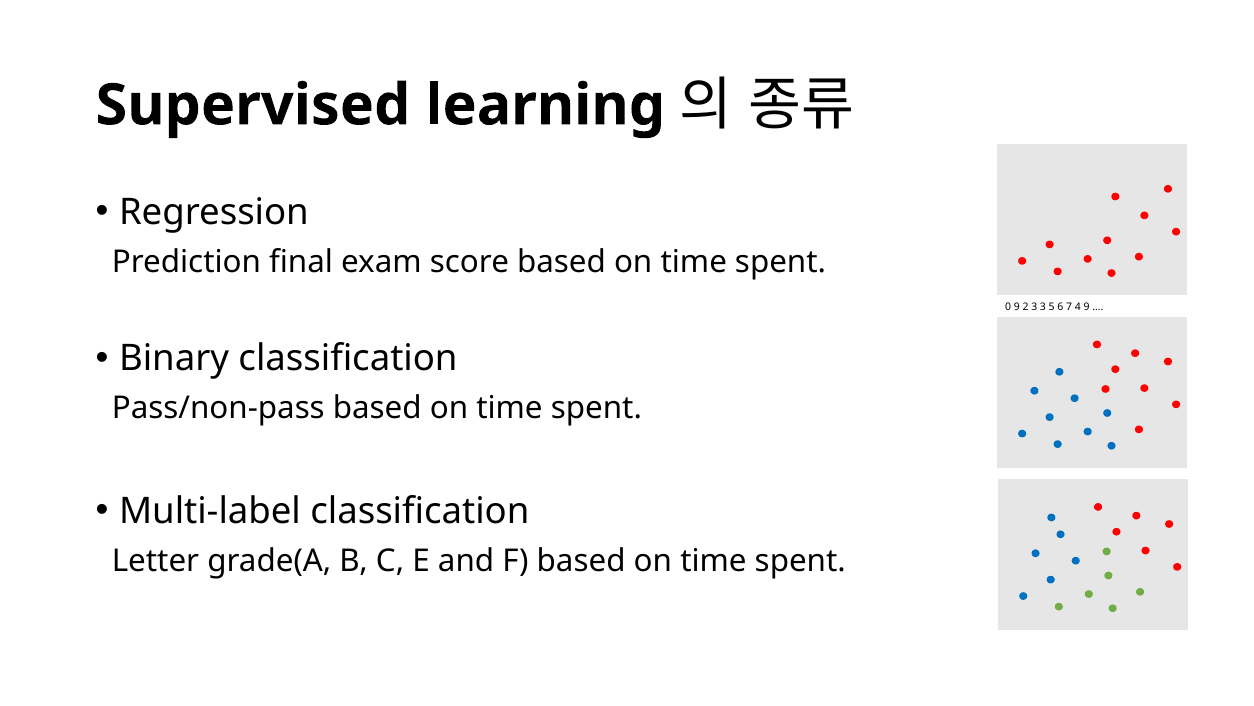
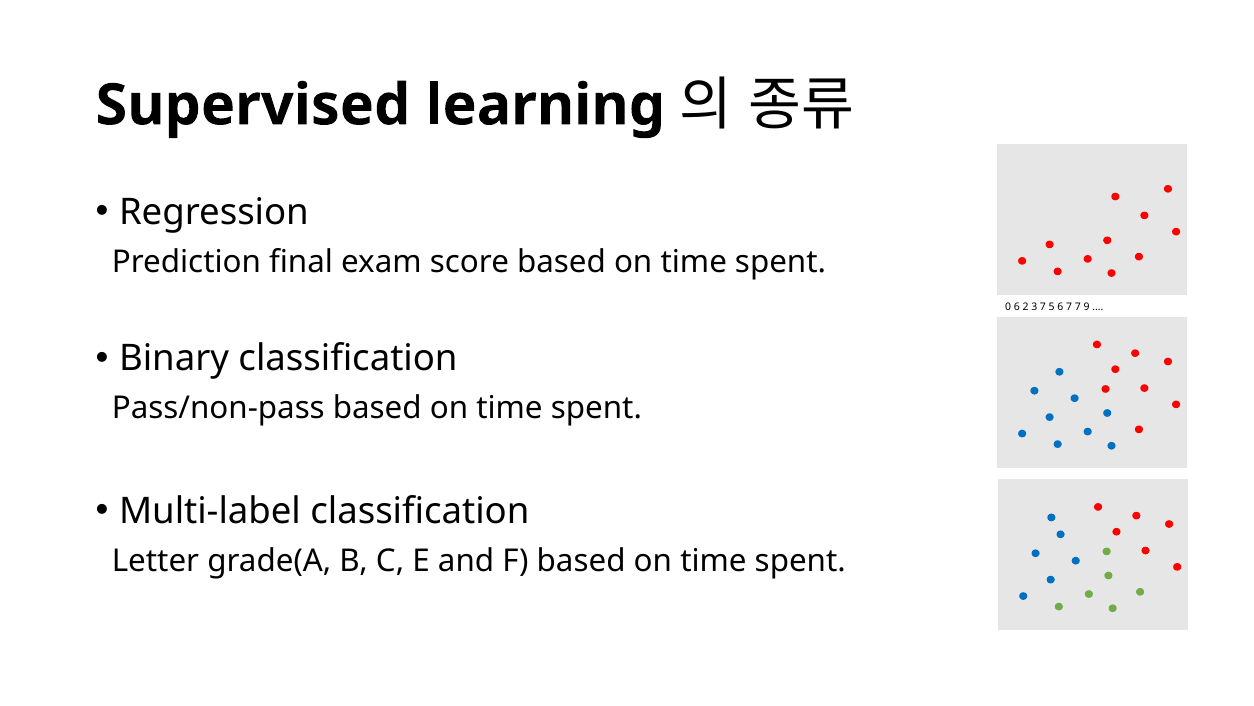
0 9: 9 -> 6 (1017, 307)
3 3: 3 -> 7 (1043, 307)
7 4: 4 -> 7 (1078, 307)
